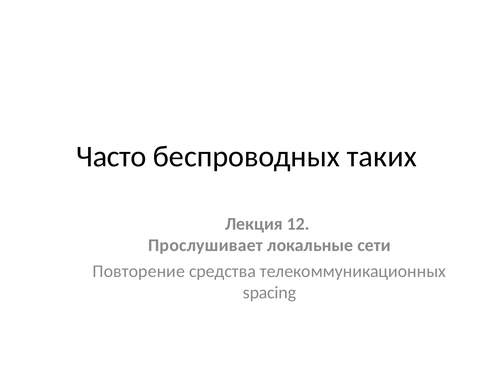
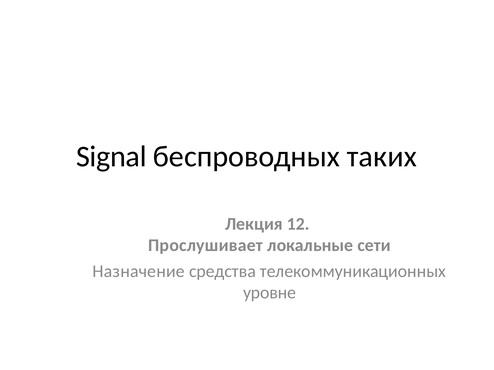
Часто: Часто -> Signal (111, 157)
Повторение: Повторение -> Назначение (139, 272)
spacing: spacing -> уровне (270, 293)
